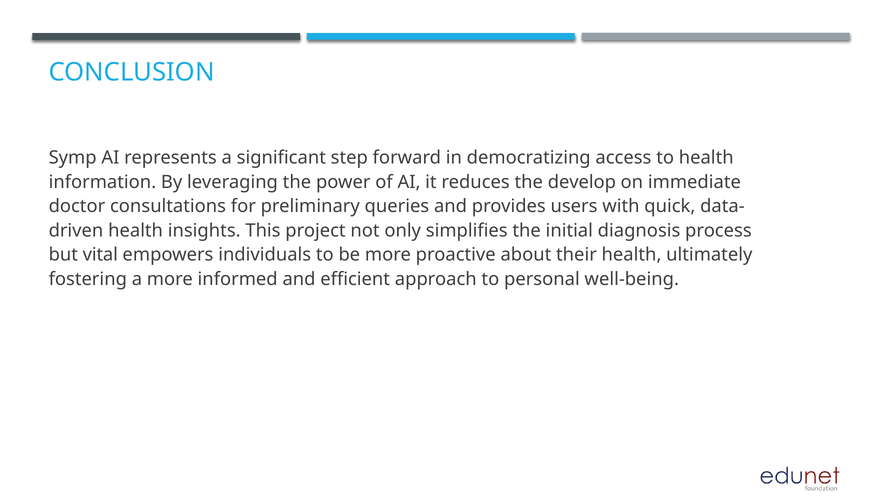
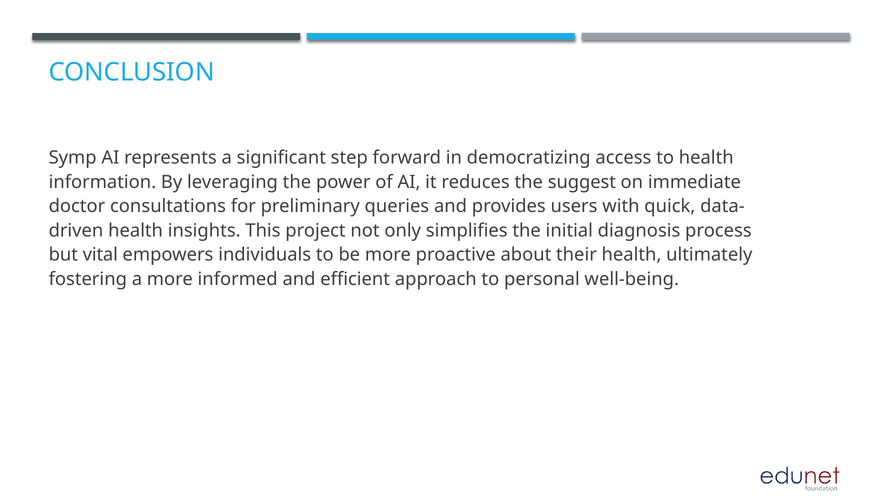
develop: develop -> suggest (582, 182)
